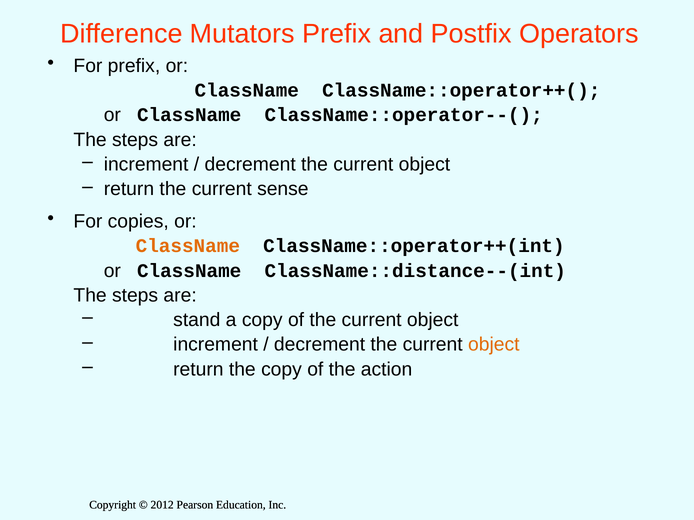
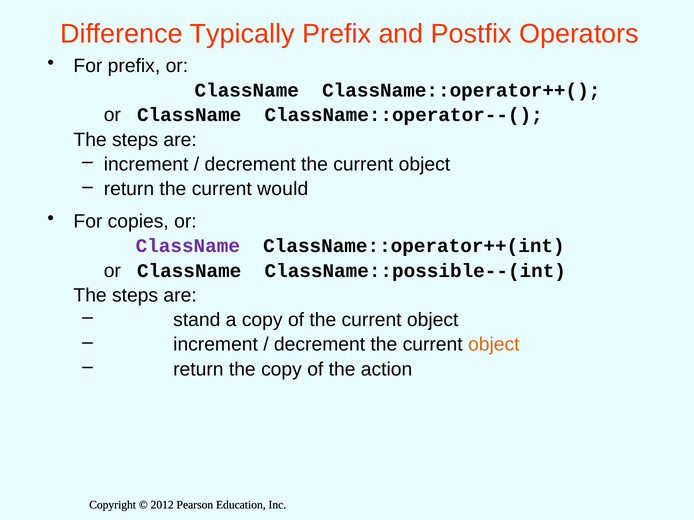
Mutators: Mutators -> Typically (242, 34)
sense: sense -> would (283, 189)
ClassName colour: orange -> purple (188, 246)
ClassName::distance--(int: ClassName::distance--(int -> ClassName::possible--(int (415, 271)
